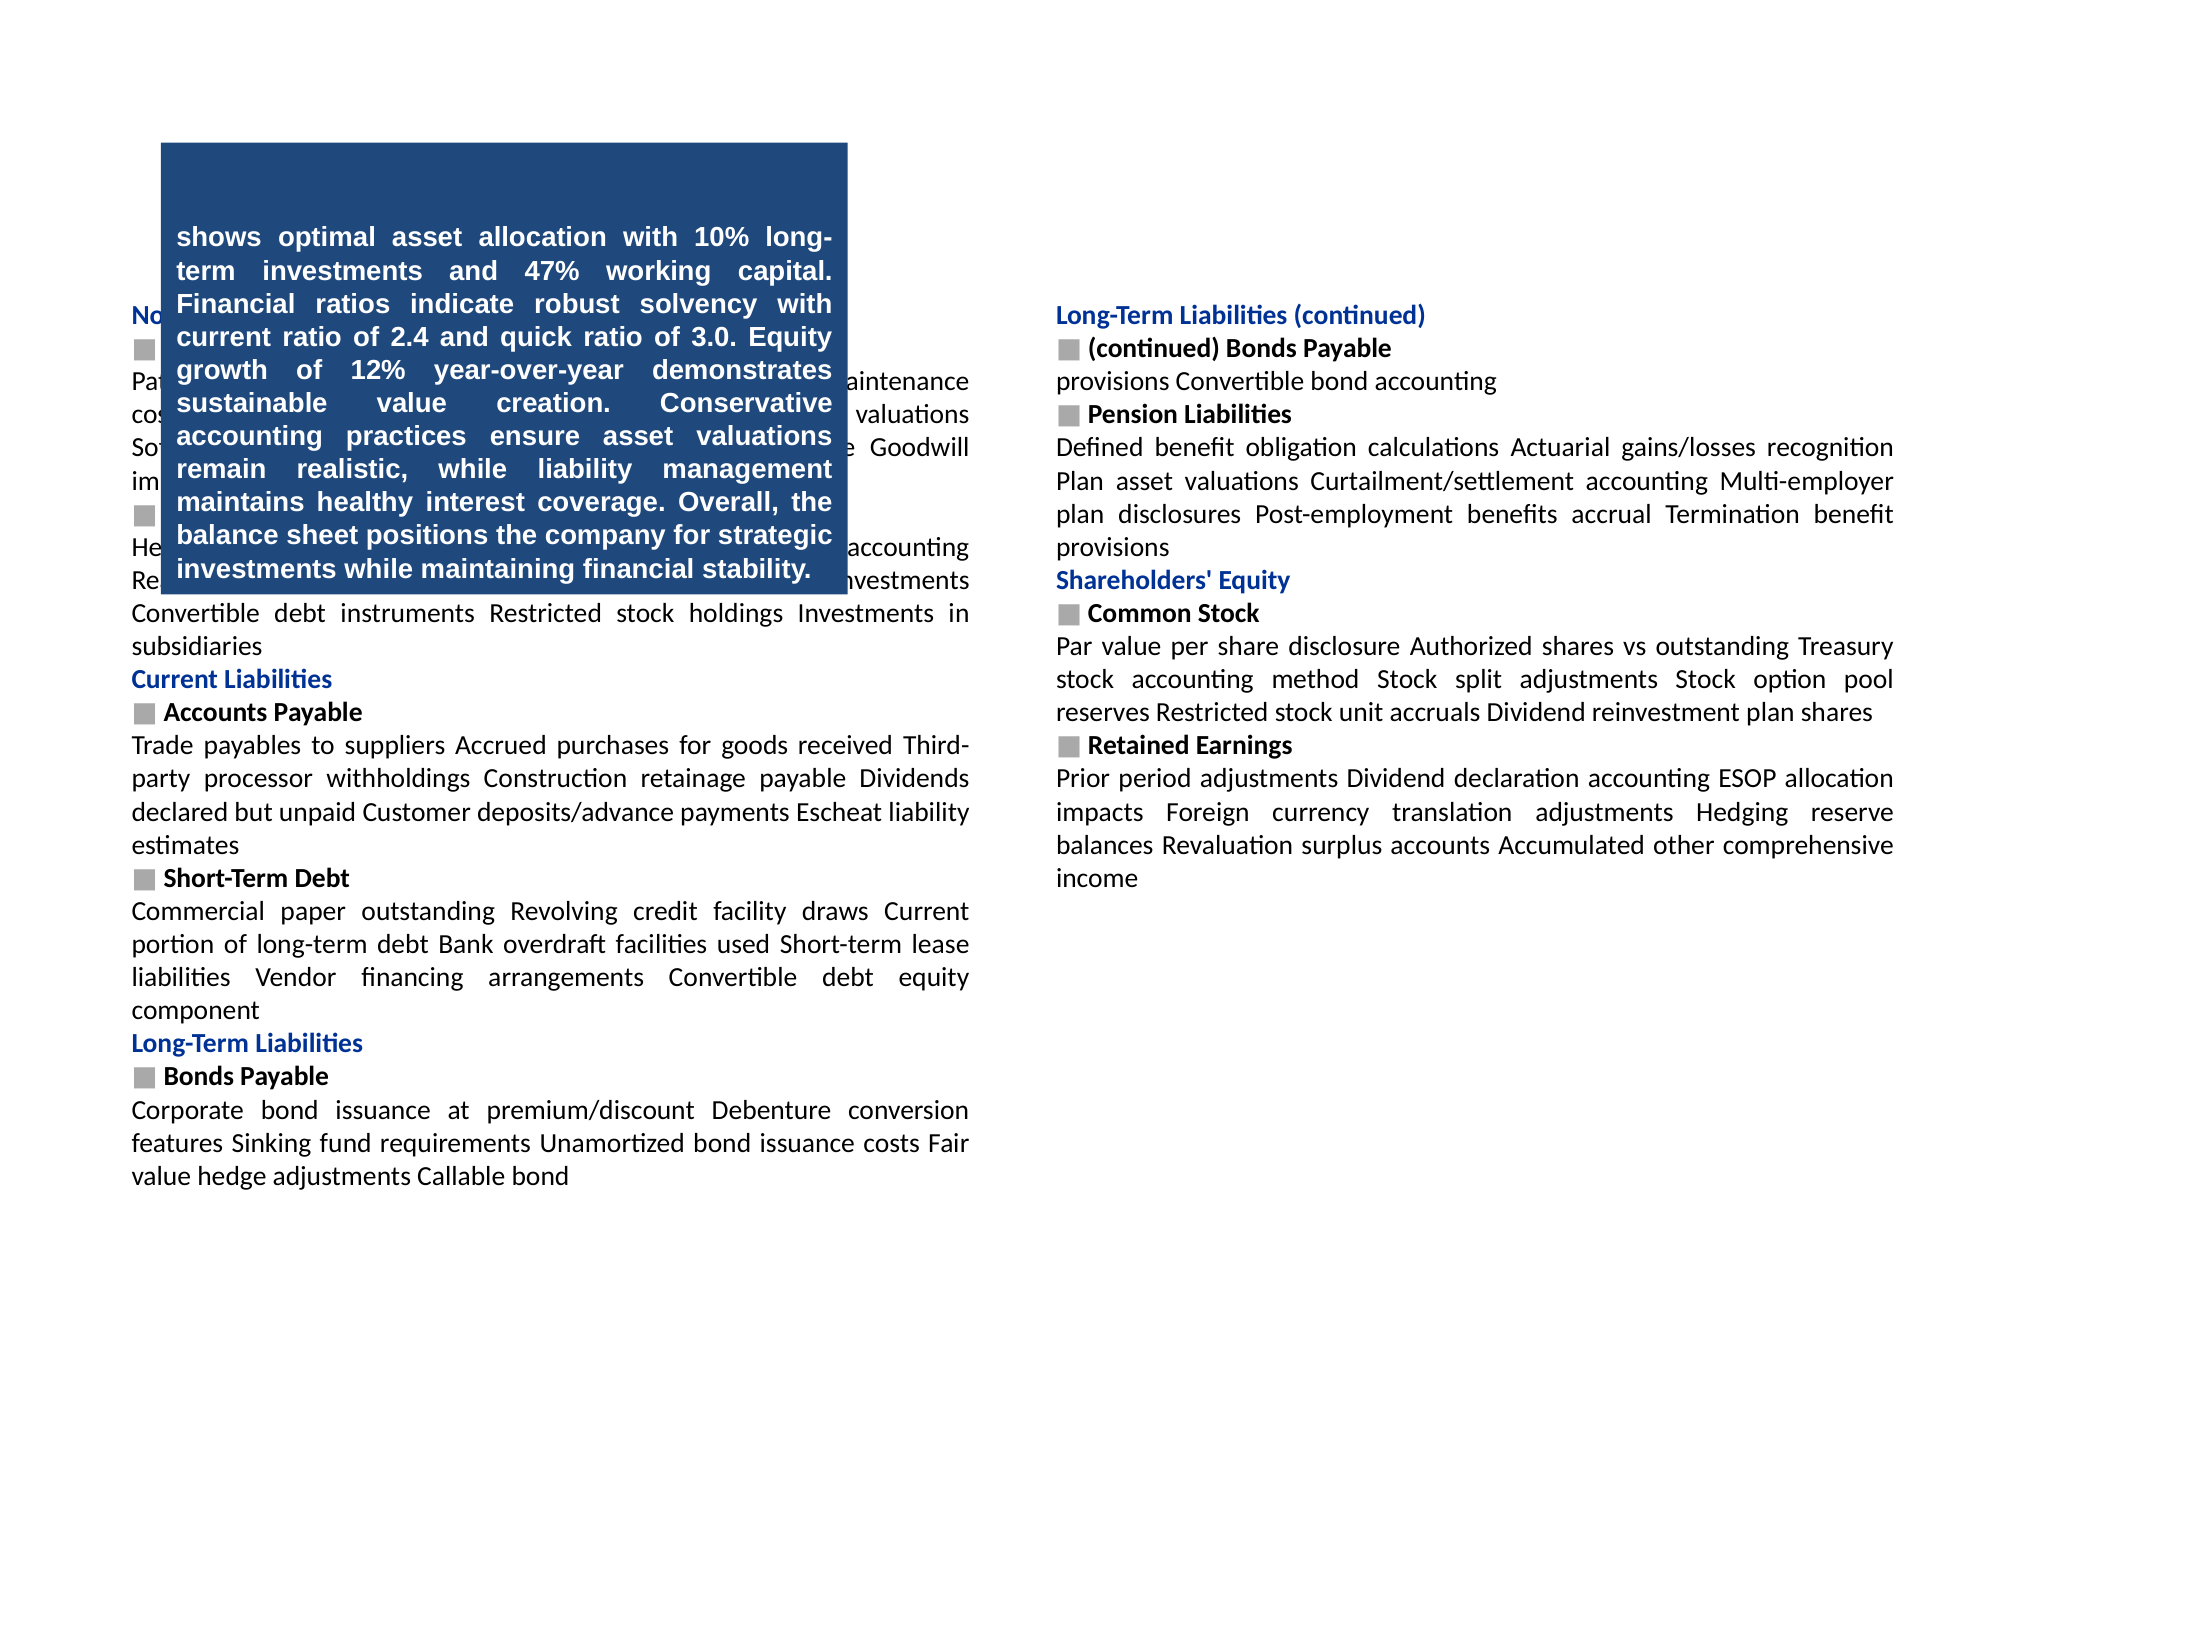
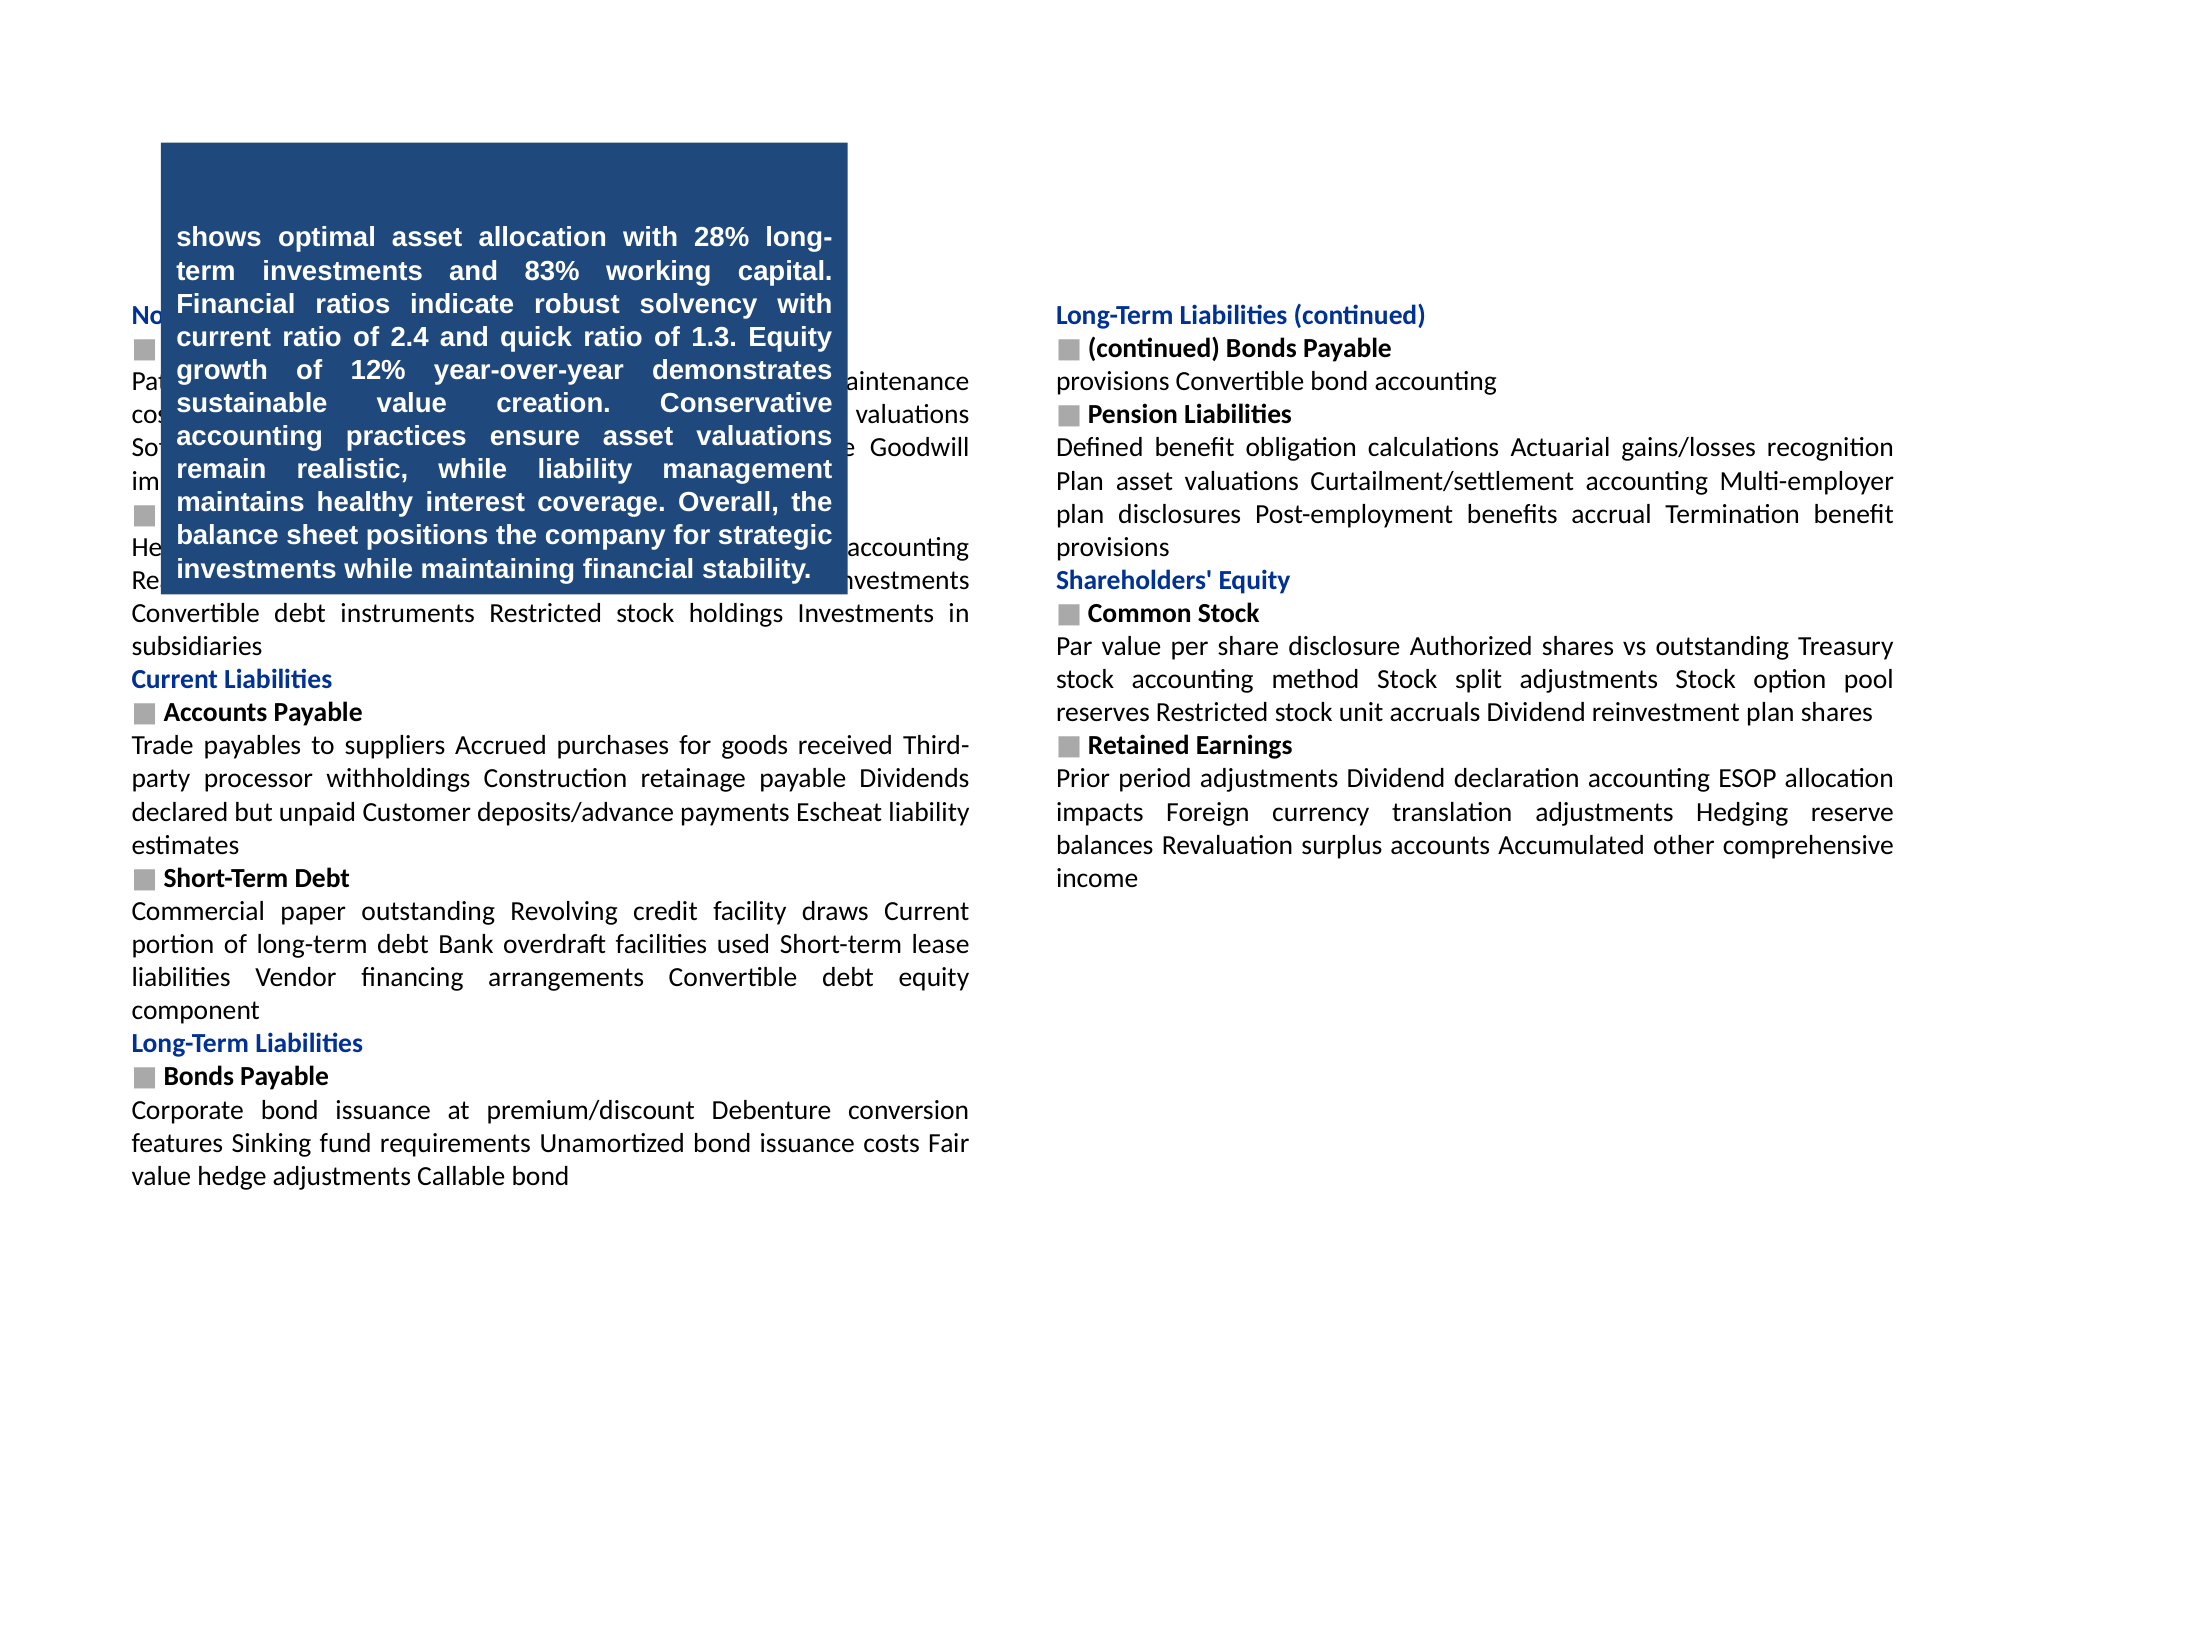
10%: 10% -> 28% (722, 238)
47%: 47% -> 83% (552, 271)
3.0: 3.0 -> 1.3 (714, 337)
